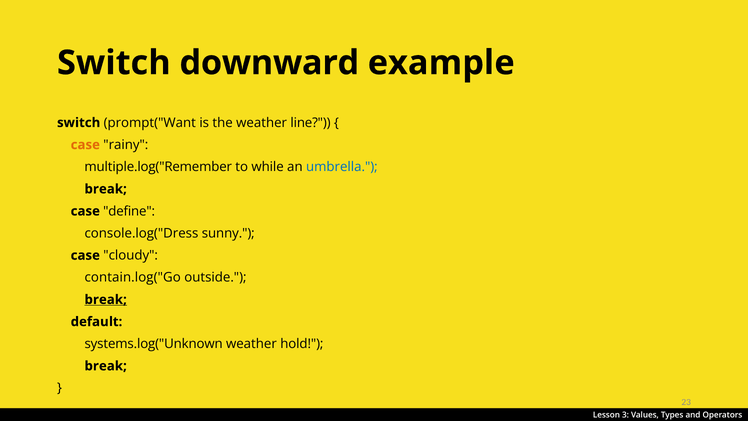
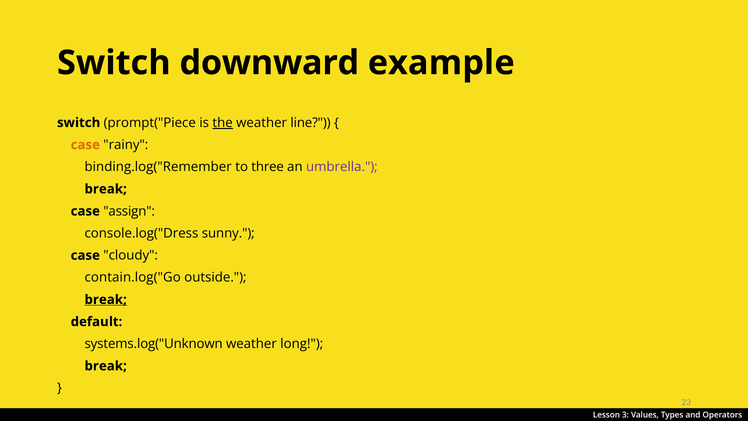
prompt("Want: prompt("Want -> prompt("Piece (150, 123)
the underline: none -> present (223, 123)
multiple.log("Remember: multiple.log("Remember -> binding.log("Remember (158, 167)
while: while -> three (268, 167)
umbrella colour: blue -> purple (342, 167)
define: define -> assign (129, 211)
hold: hold -> long (302, 344)
